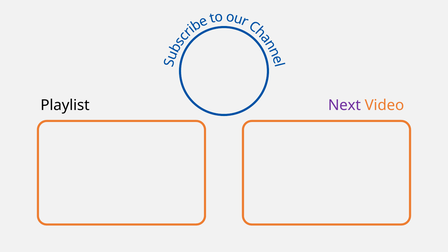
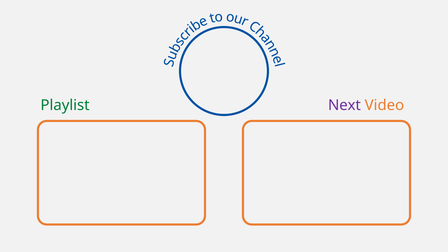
Playlist colour: black -> green (65, 105)
